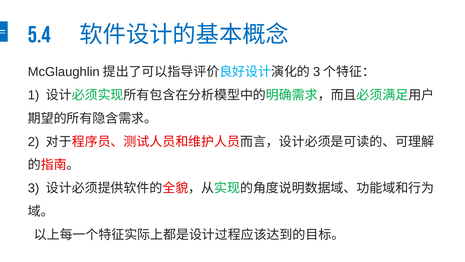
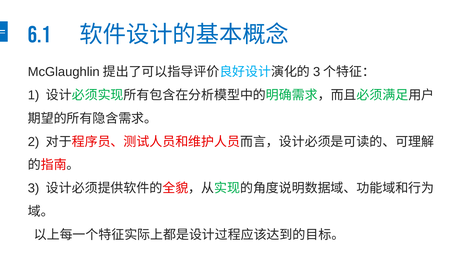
5.4: 5.4 -> 6.1 (39, 35)
